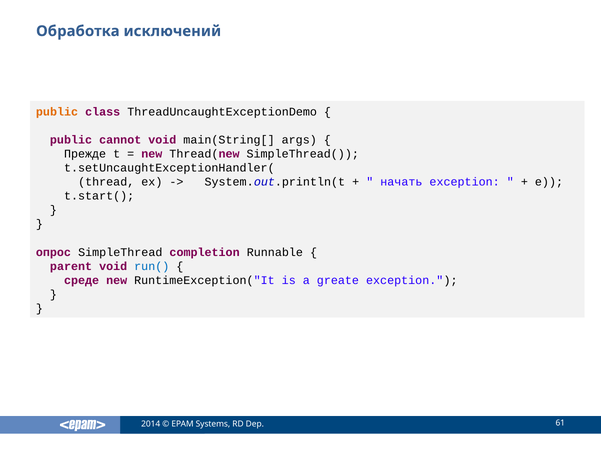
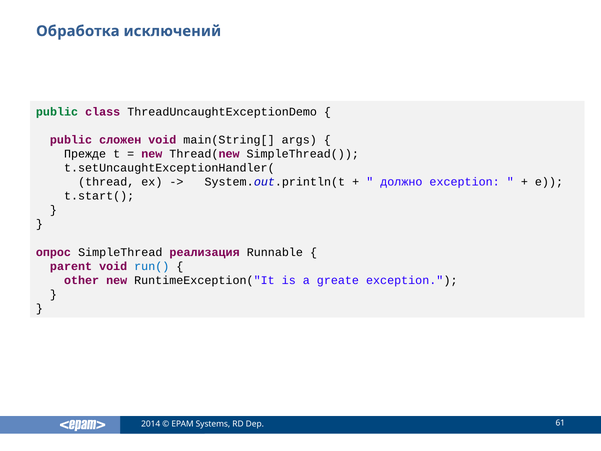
public colour: orange -> green (57, 112)
cannot: cannot -> сложен (120, 140)
начать: начать -> должно (401, 182)
completion: completion -> реализация (205, 252)
среде: среде -> other (82, 280)
